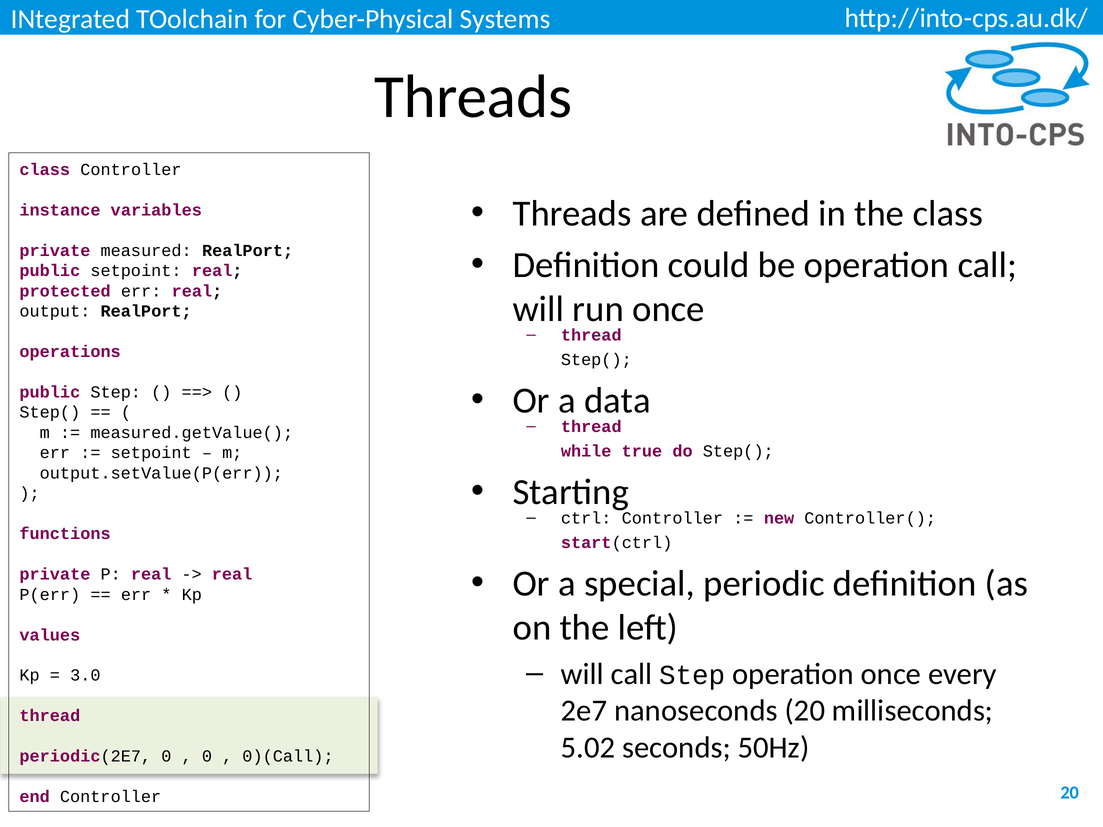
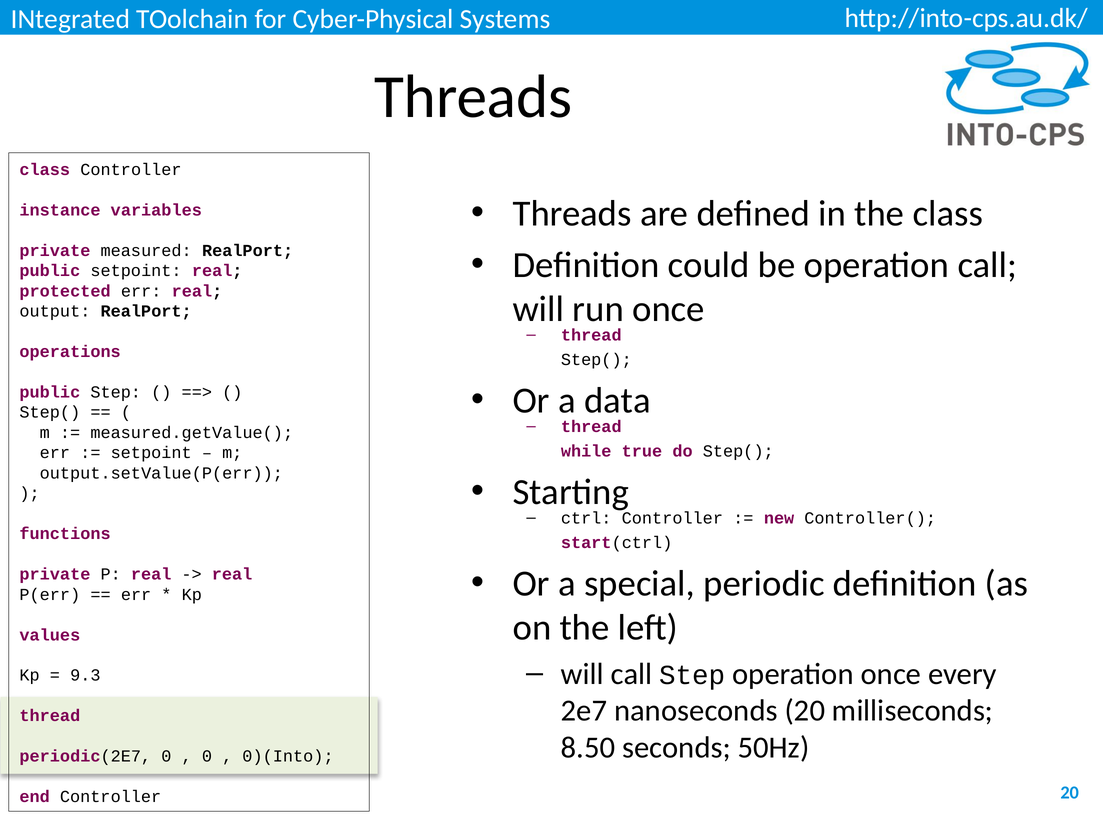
3.0: 3.0 -> 9.3 (85, 676)
5.02: 5.02 -> 8.50 (588, 748)
0)(Call: 0)(Call -> 0)(Into (288, 757)
